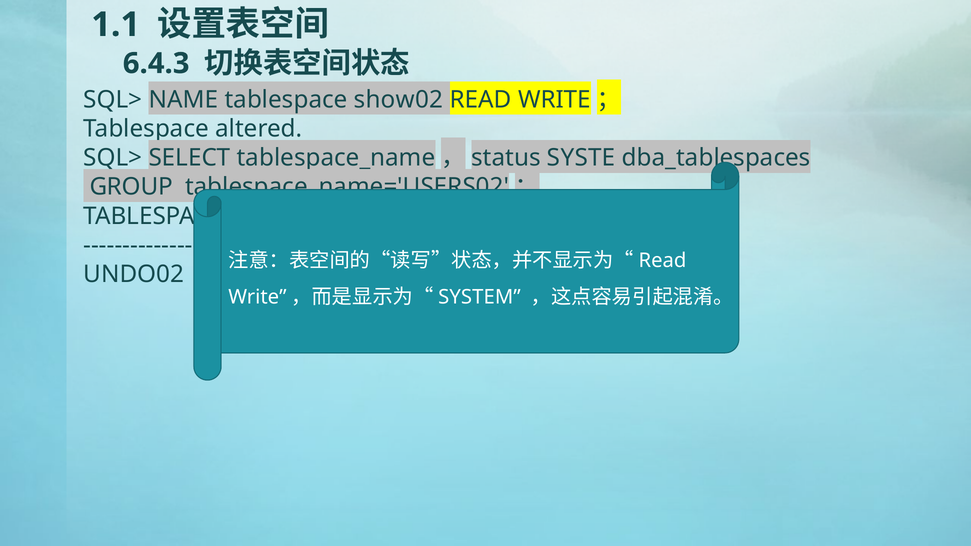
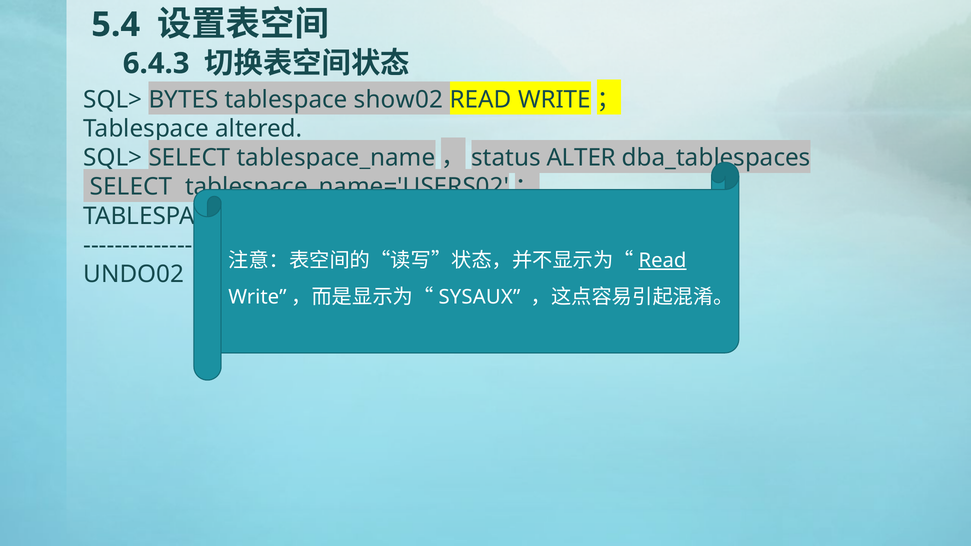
1.1: 1.1 -> 5.4 (116, 25)
NAME: NAME -> BYTES (184, 100)
SYSTE: SYSTE -> ALTER (581, 158)
GROUP: GROUP -> SELECT (131, 187)
Read underline: none -> present (663, 261)
SYSTEM: SYSTEM -> SYSAUX (479, 297)
